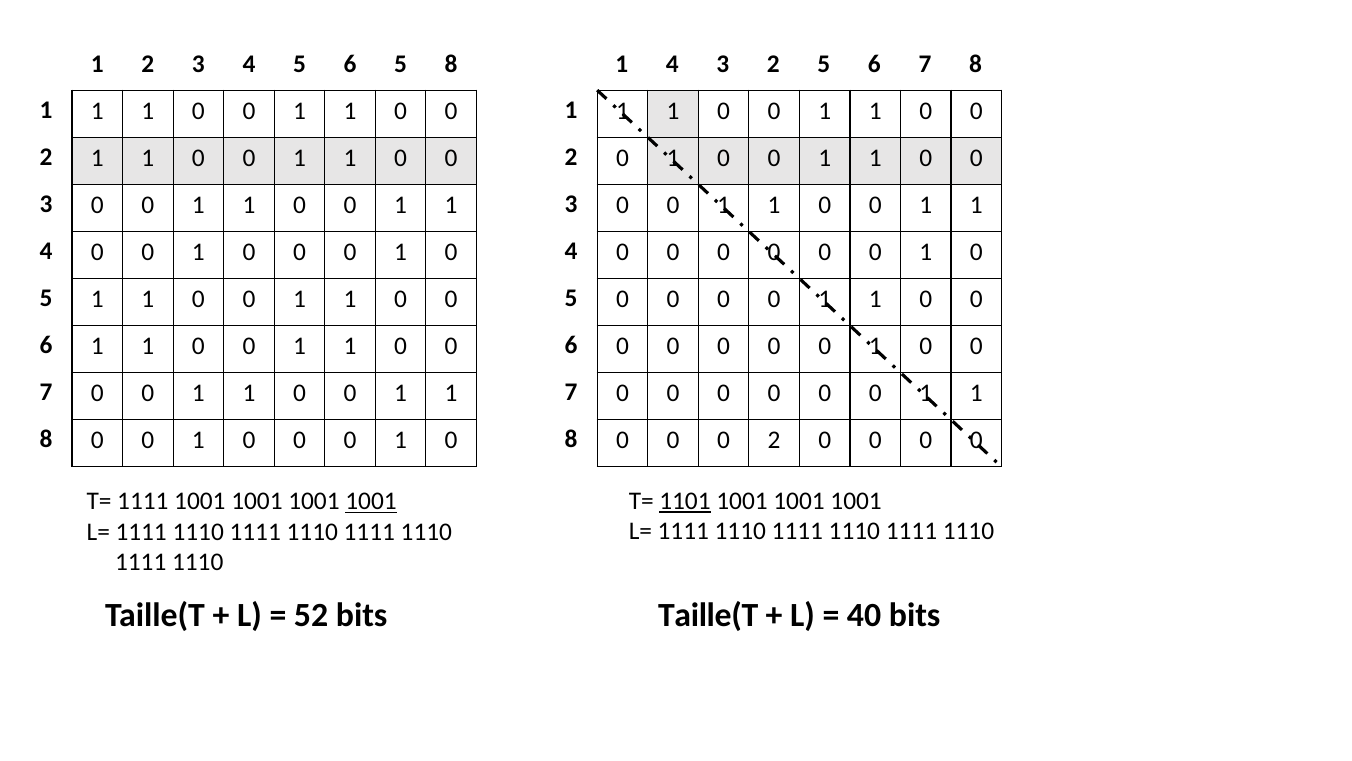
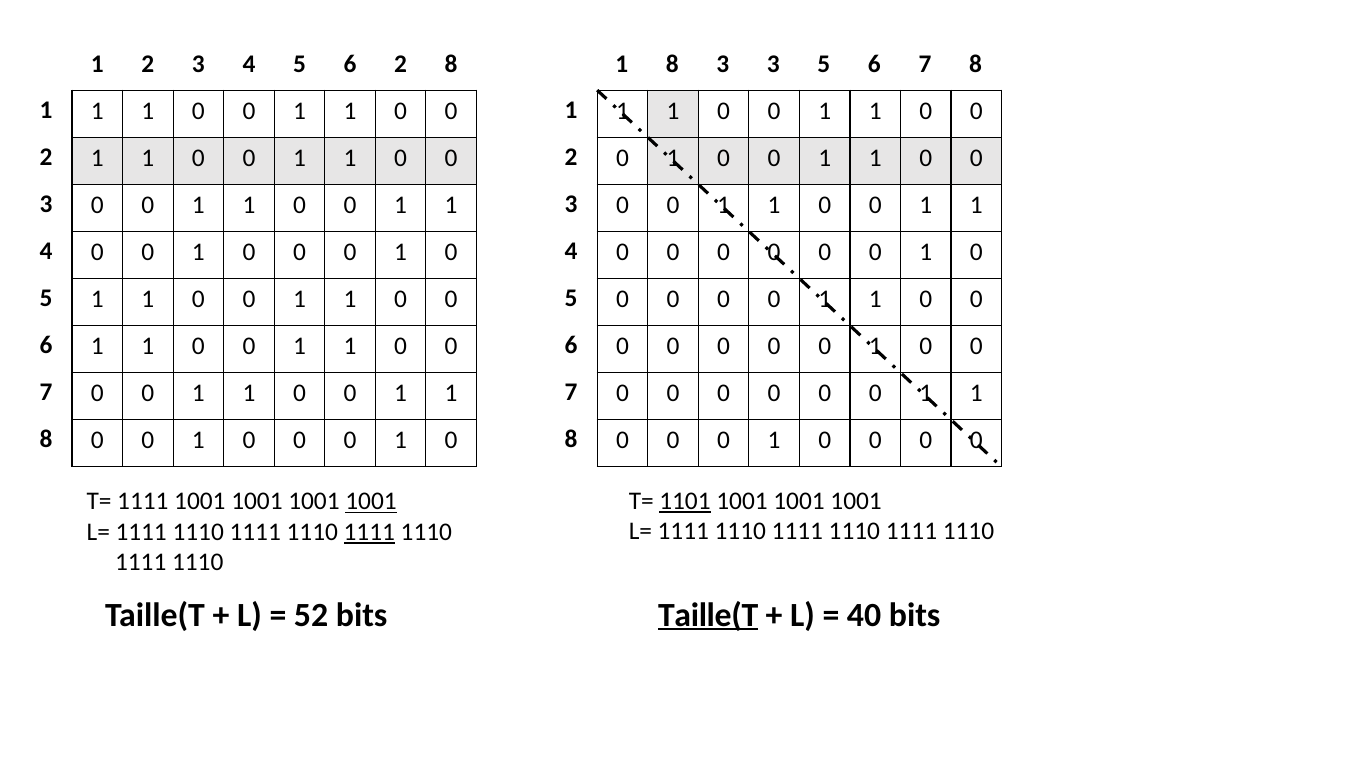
6 5: 5 -> 2 (401, 64)
1 4: 4 -> 8 (672, 64)
3 2: 2 -> 3 (773, 64)
2: 2 -> 1 (774, 440)
1111 underline: none -> present (369, 532)
Taille(T underline: none -> present (708, 614)
